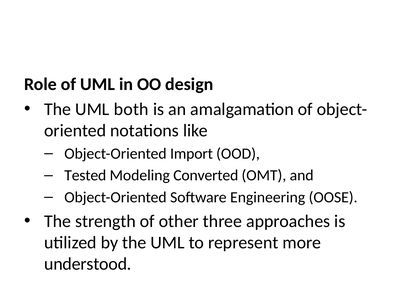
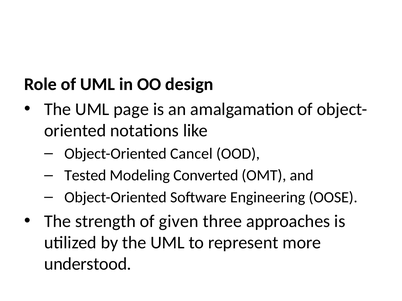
both: both -> page (131, 109)
Import: Import -> Cancel (191, 154)
other: other -> given (179, 222)
